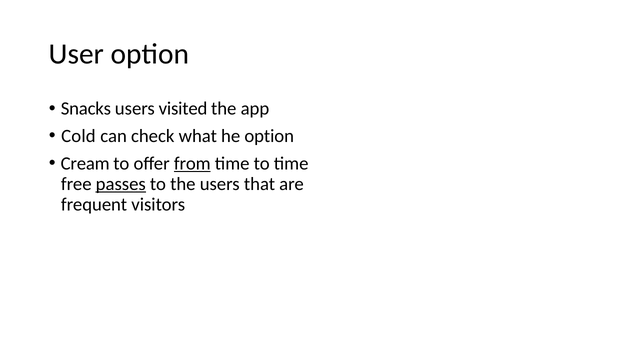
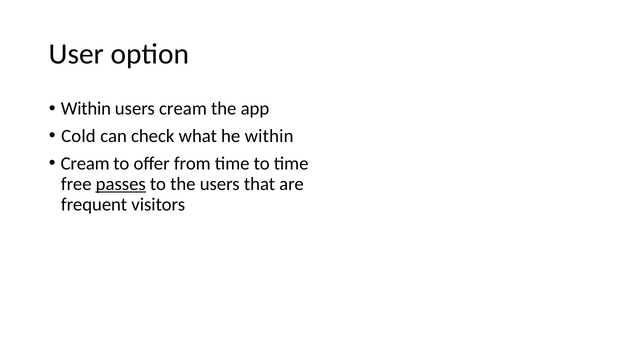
Snacks: Snacks -> Within (86, 109)
users visited: visited -> cream (183, 109)
he option: option -> within (269, 136)
from underline: present -> none (192, 163)
